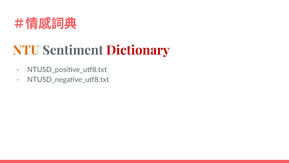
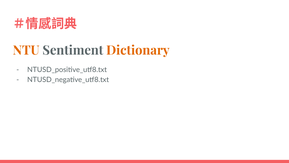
Dictionary colour: red -> orange (138, 50)
